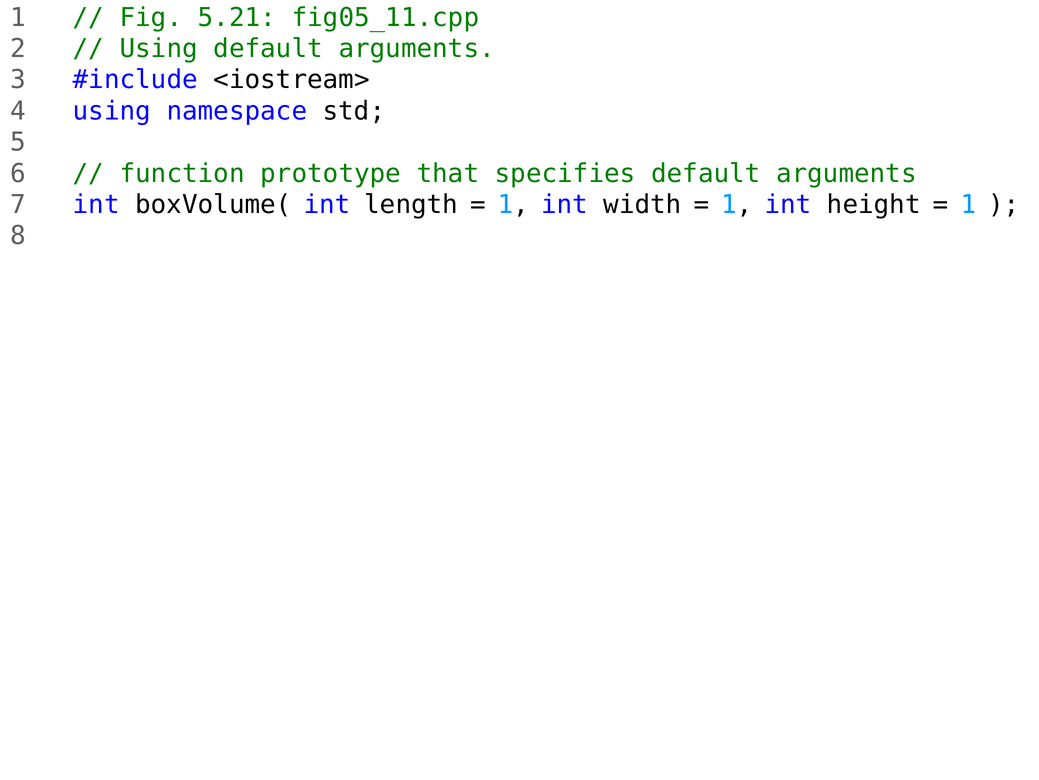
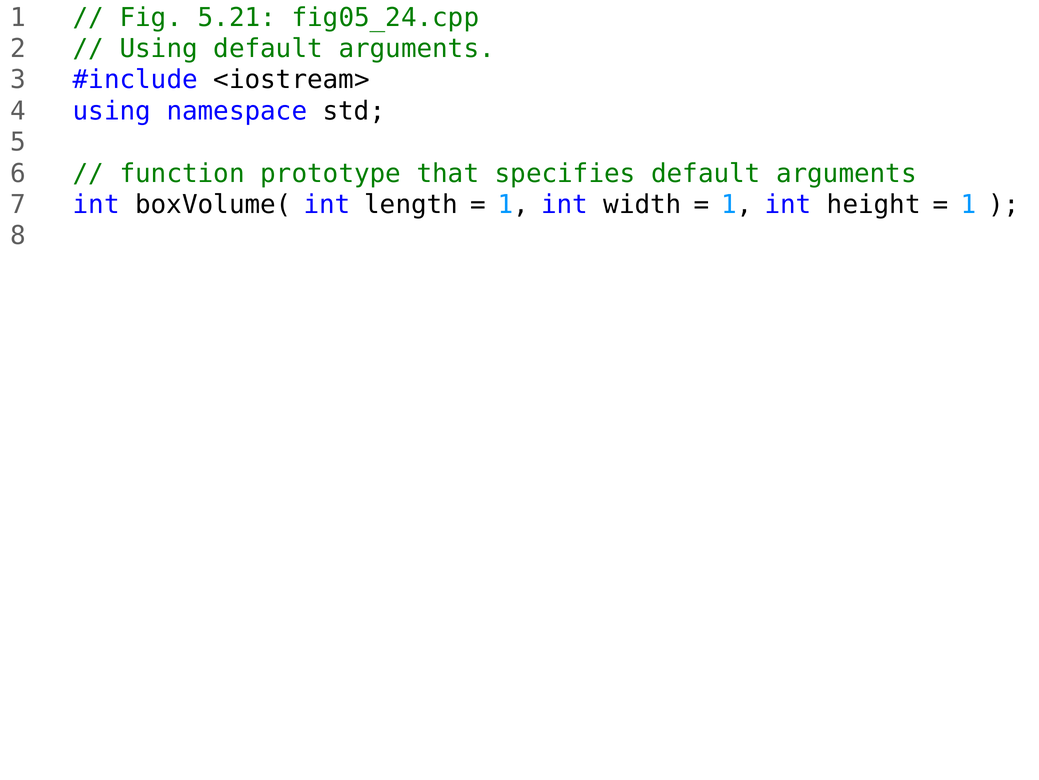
fig05_11.cpp: fig05_11.cpp -> fig05_24.cpp (385, 17)
